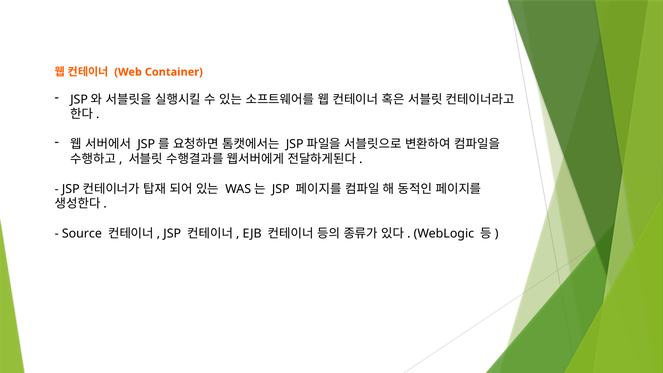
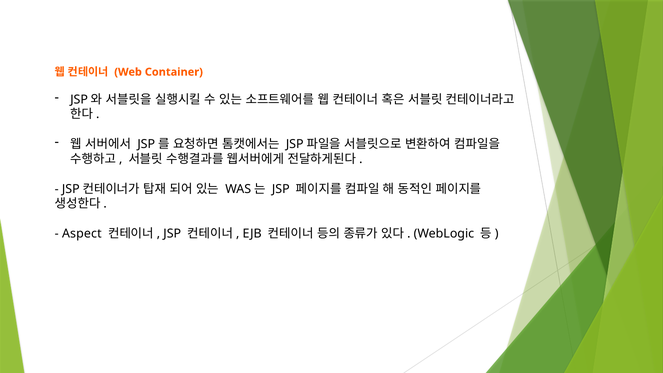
Source: Source -> Aspect (82, 234)
